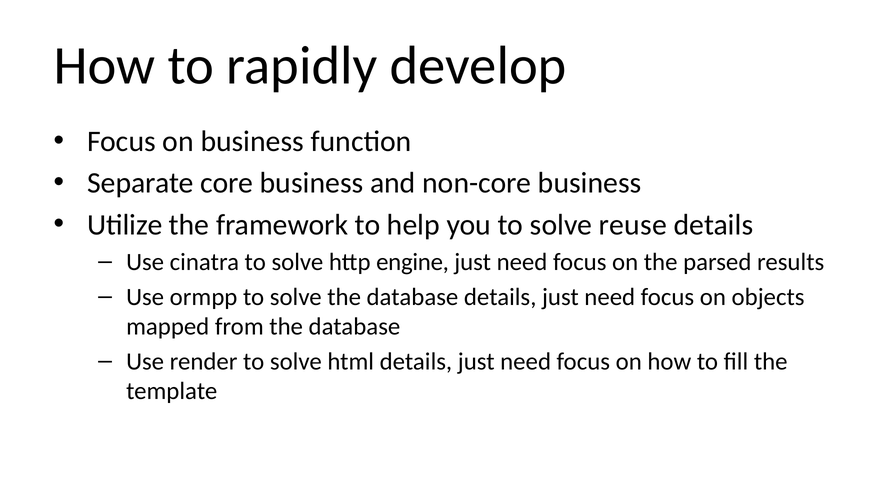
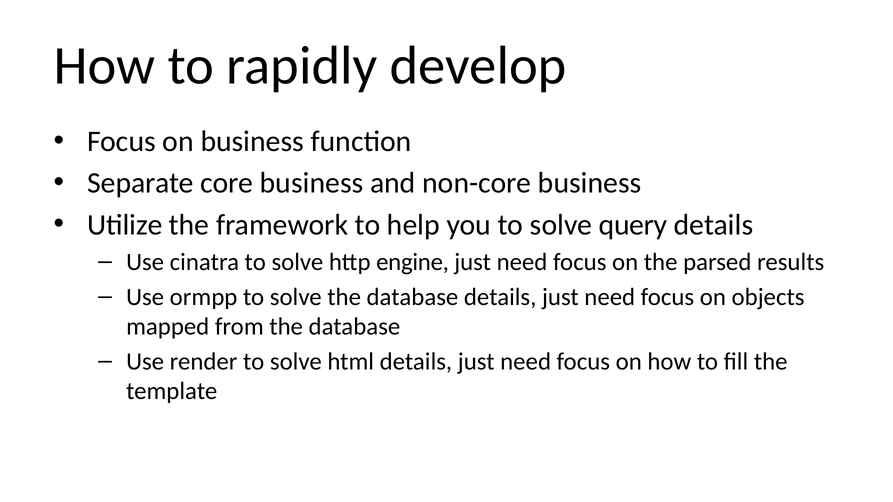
reuse: reuse -> query (633, 225)
